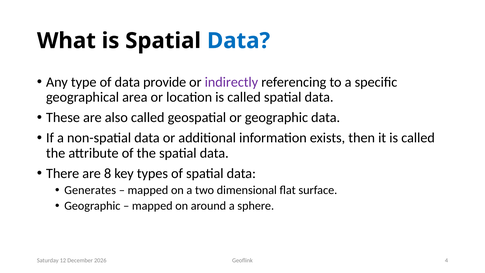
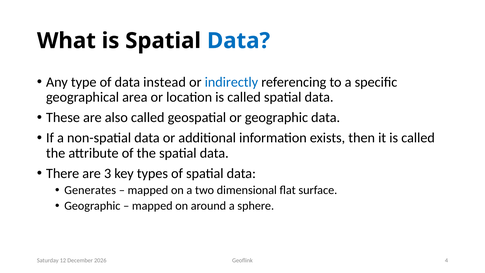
provide: provide -> instead (165, 82)
indirectly colour: purple -> blue (231, 82)
8: 8 -> 3 (108, 173)
